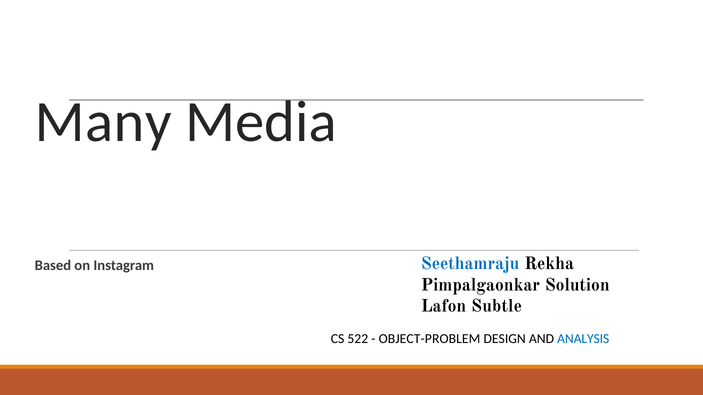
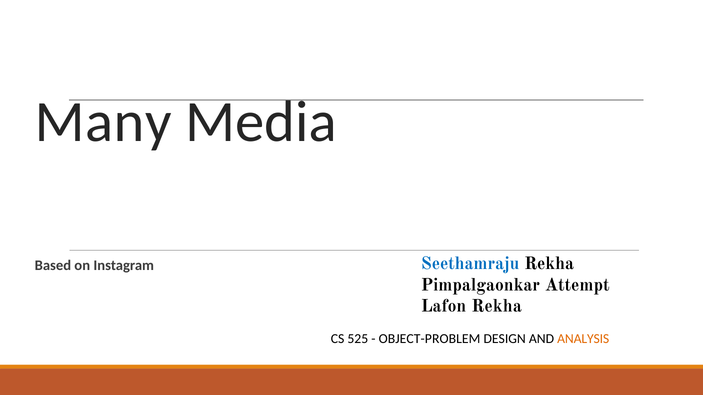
Solution: Solution -> Attempt (577, 285)
Lafon Subtle: Subtle -> Rekha (497, 306)
522: 522 -> 525 (358, 339)
ANALYSIS colour: blue -> orange (583, 339)
